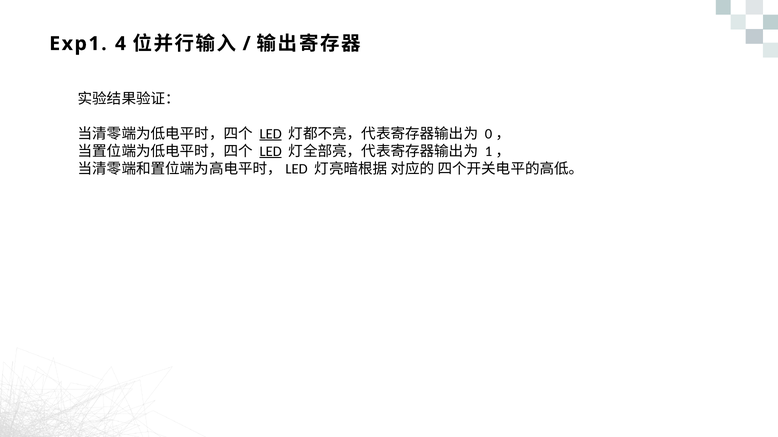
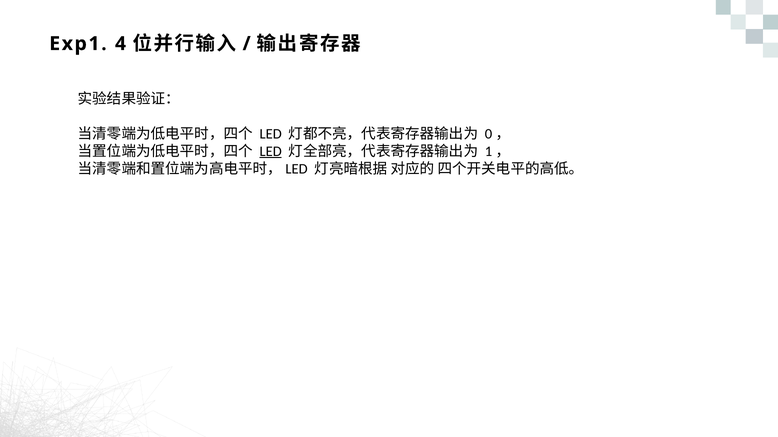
LED underline: present -> none (271, 134)
